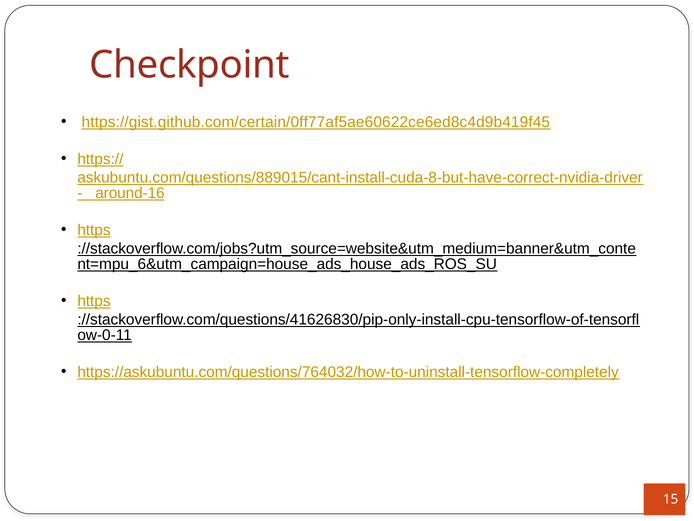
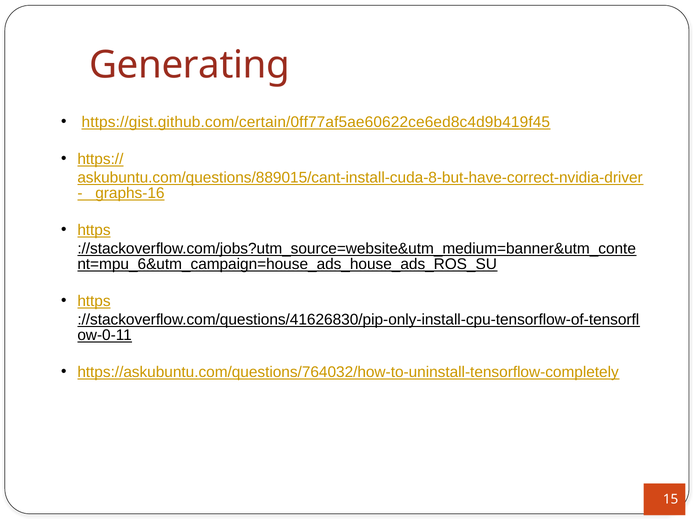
Checkpoint: Checkpoint -> Generating (189, 65)
around-16: around-16 -> graphs-16 (130, 193)
